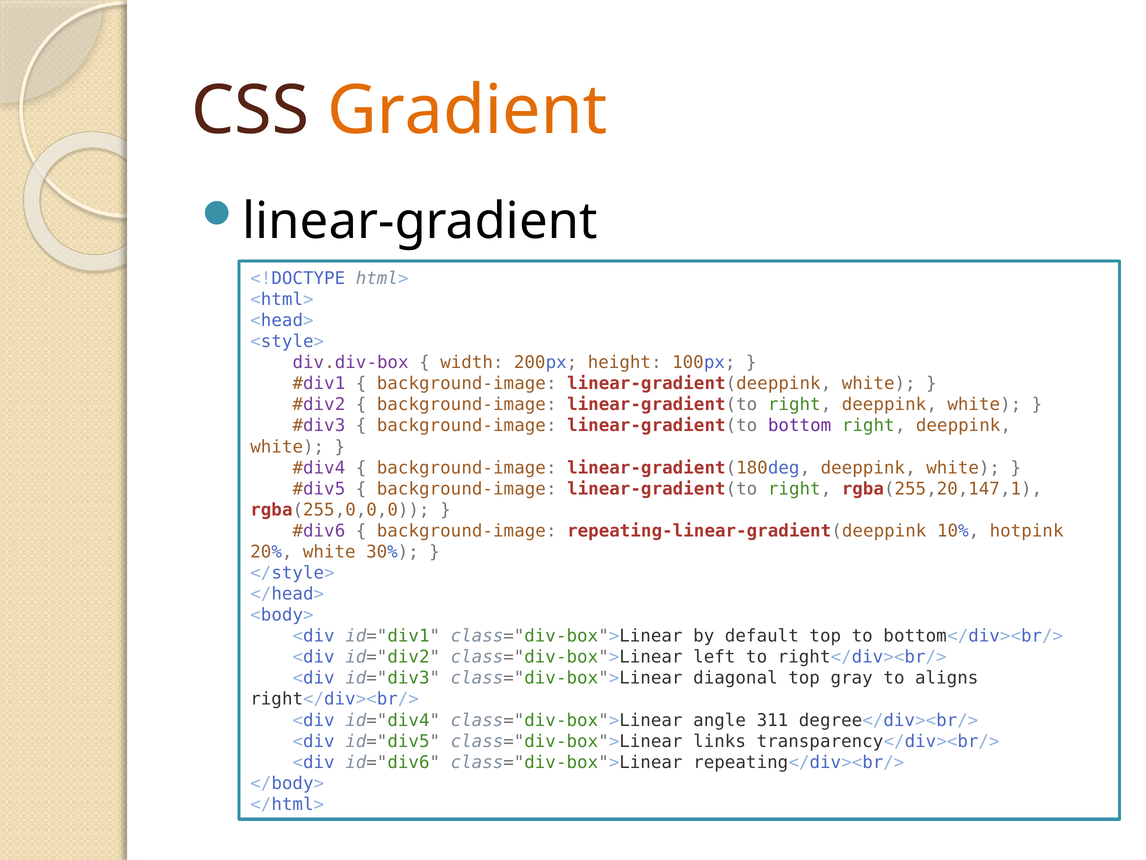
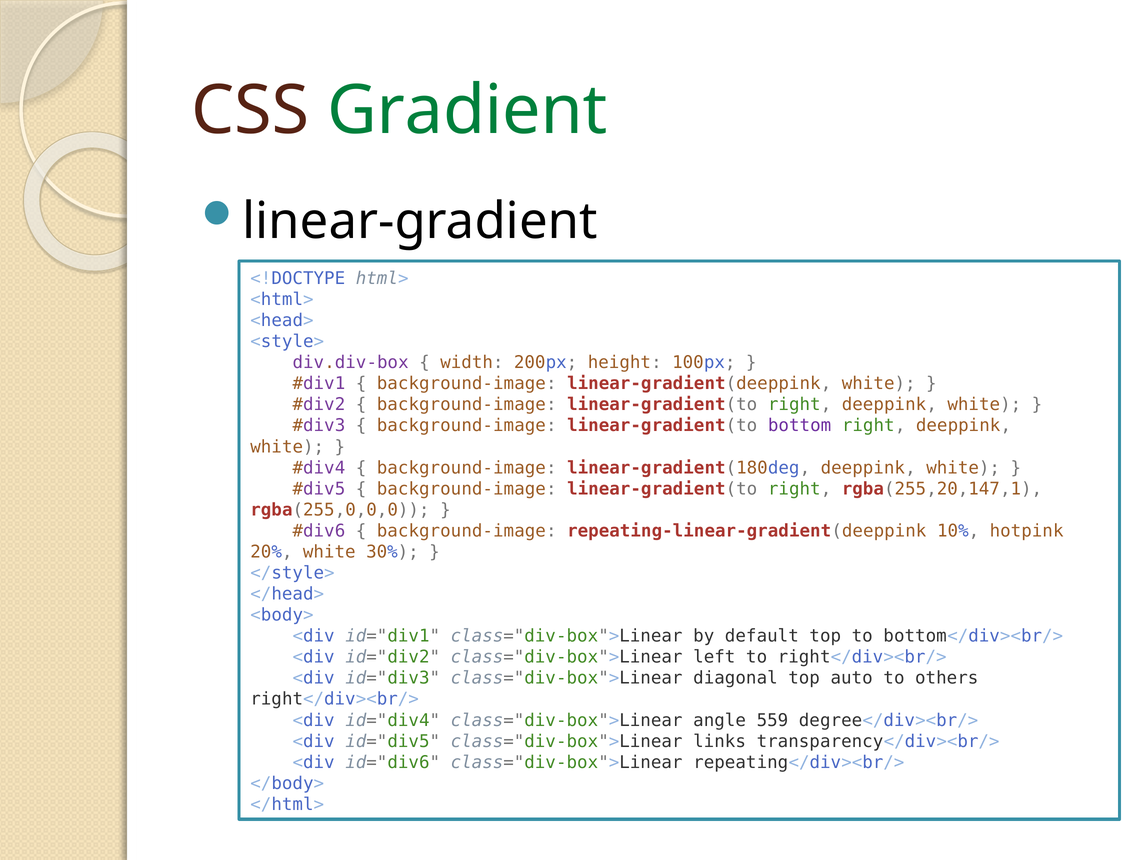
Gradient colour: orange -> green (467, 111)
gray: gray -> auto (852, 678)
aligns: aligns -> others (947, 678)
311: 311 -> 559 (772, 720)
